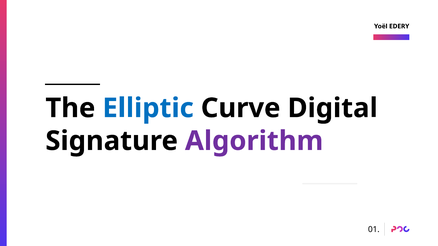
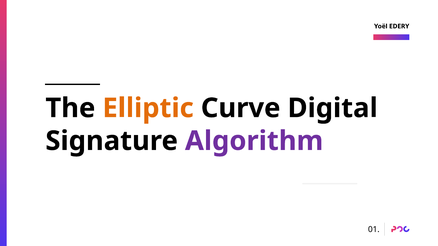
Elliptic colour: blue -> orange (148, 108)
